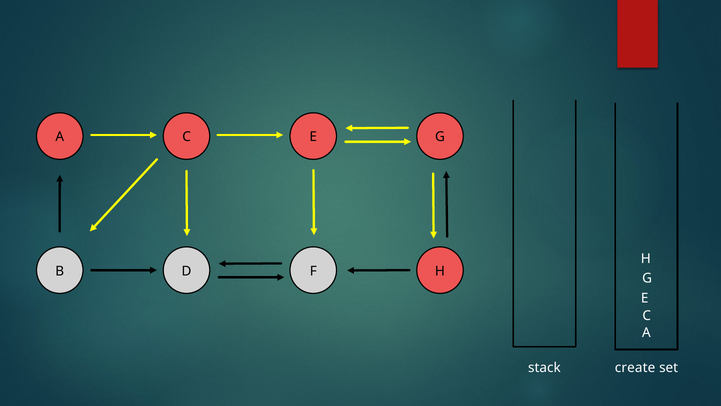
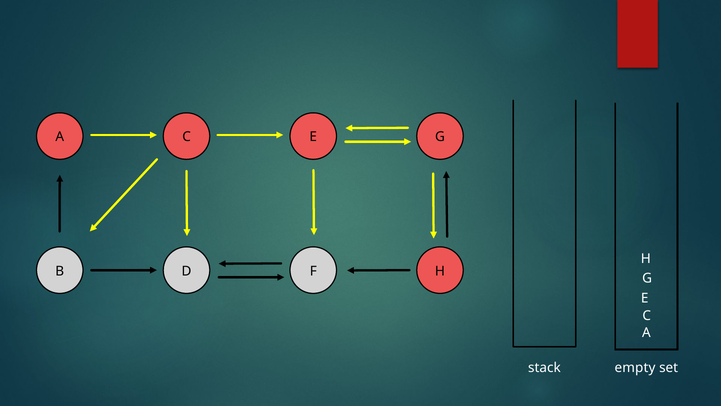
create: create -> empty (635, 367)
